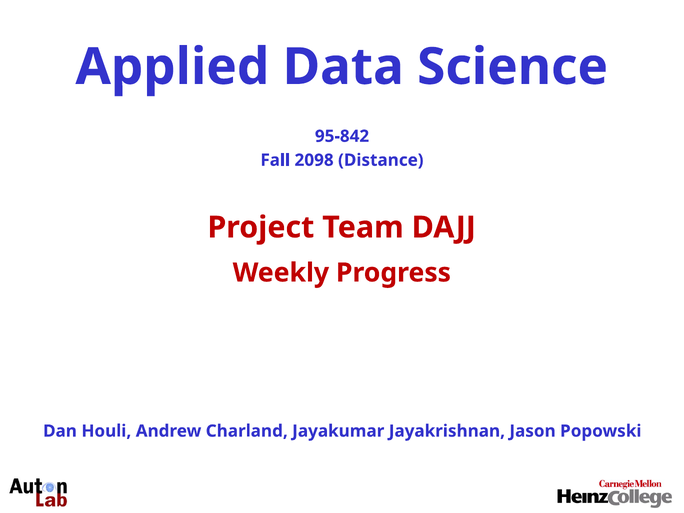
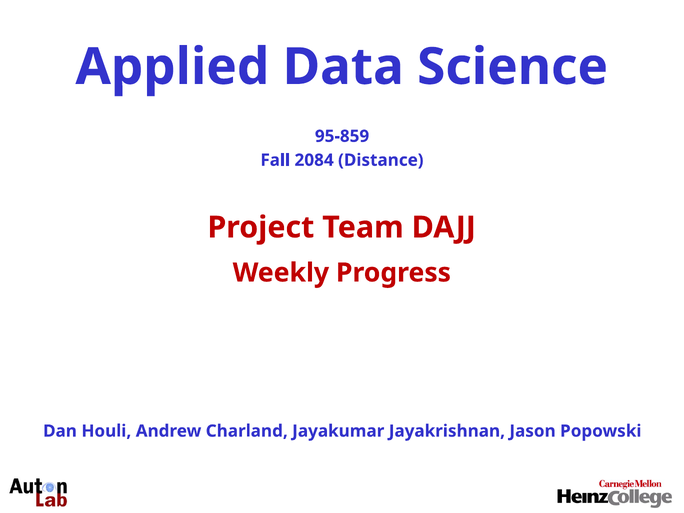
95-842: 95-842 -> 95-859 (342, 136)
2098: 2098 -> 2084 (314, 160)
